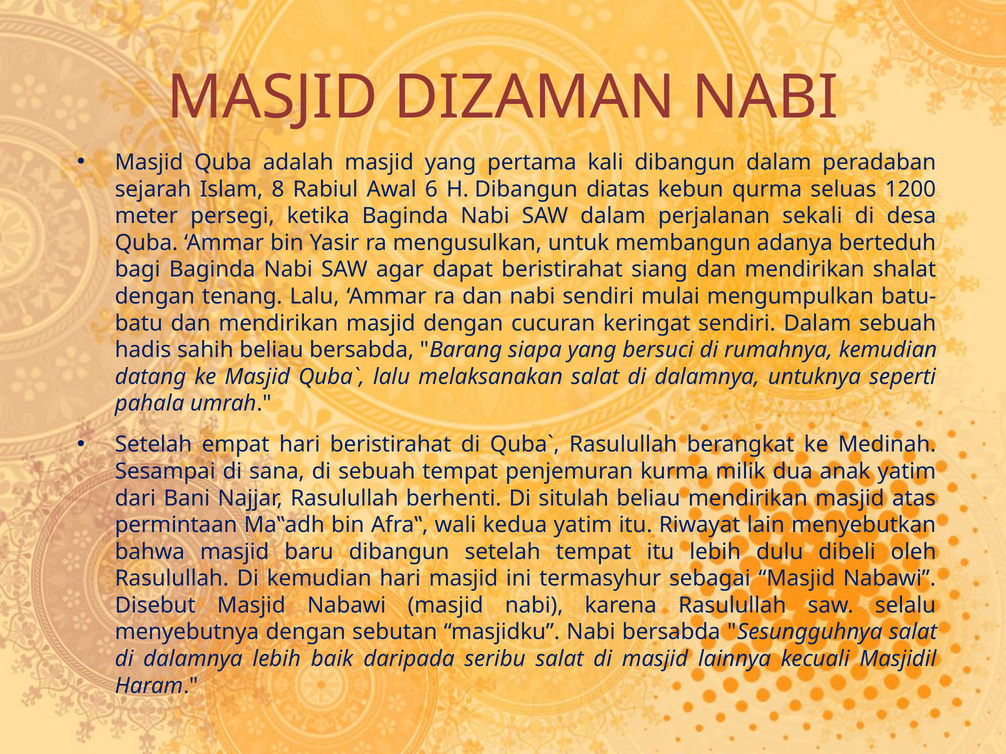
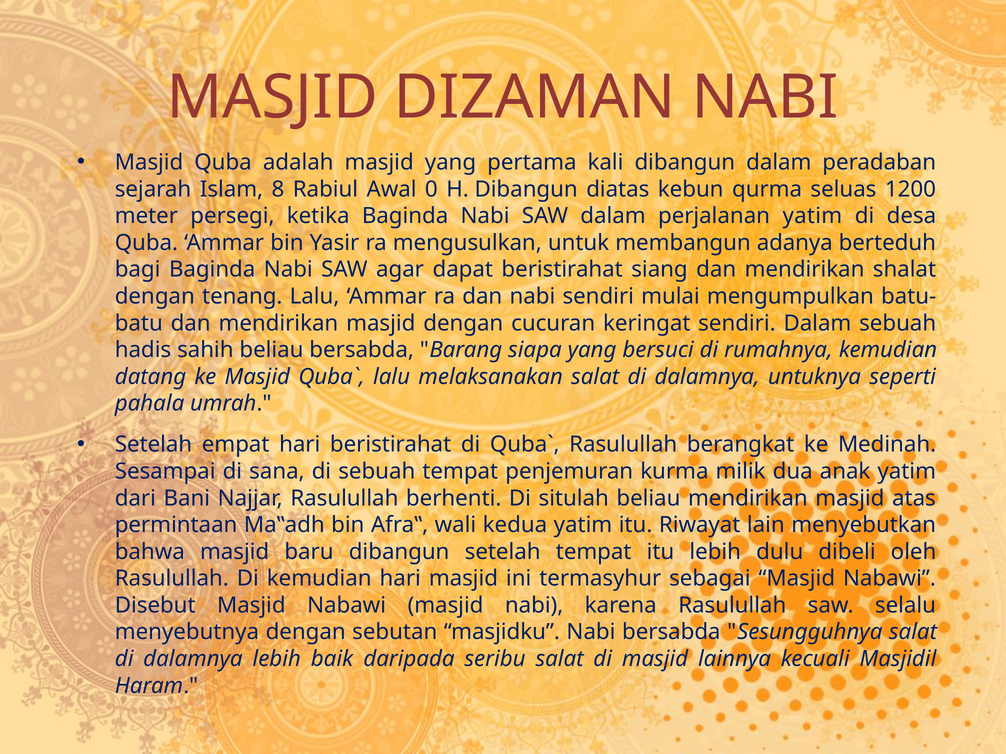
6: 6 -> 0 (431, 189)
perjalanan sekali: sekali -> yatim (812, 216)
